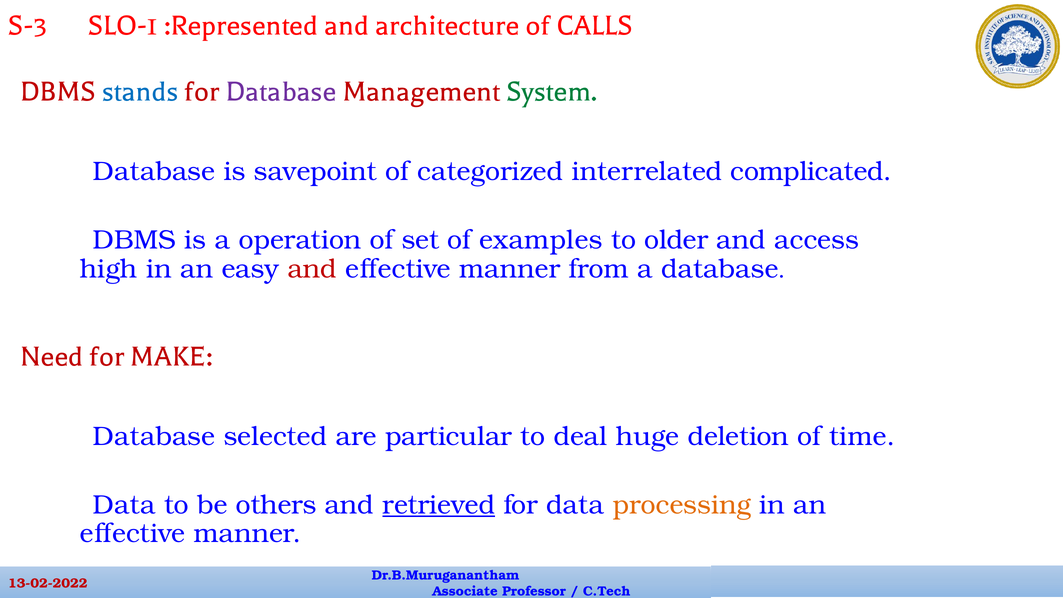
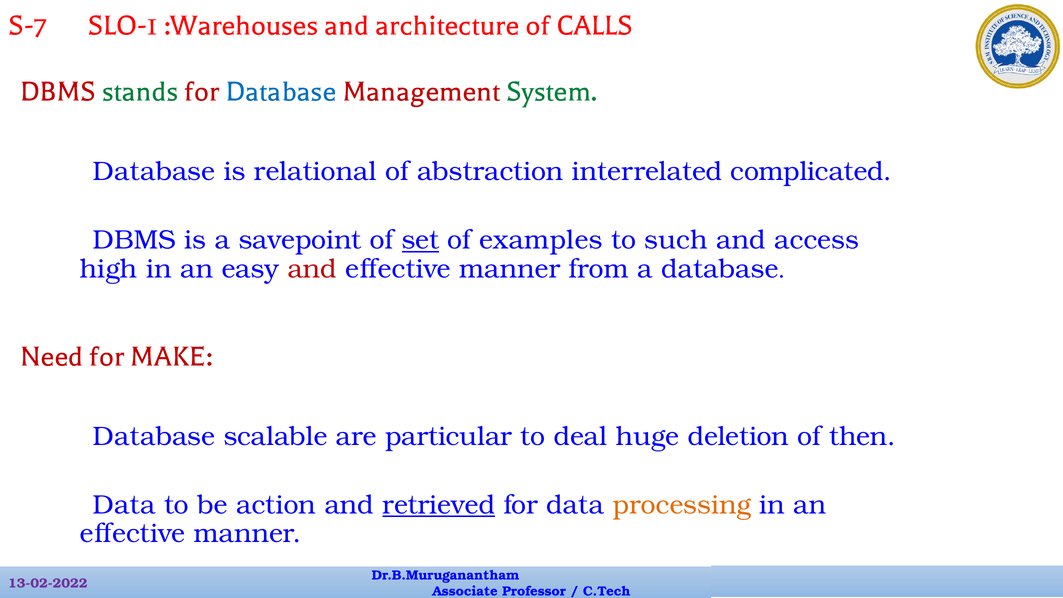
S-3: S-3 -> S-7 (28, 25)
:Represented: :Represented -> :Warehouses (241, 25)
stands colour: blue -> green (140, 91)
Database colour: purple -> blue (281, 91)
savepoint: savepoint -> relational (315, 172)
categorized: categorized -> abstraction (490, 172)
operation: operation -> savepoint (300, 240)
set underline: none -> present (420, 240)
older: older -> such (676, 240)
selected: selected -> scalable (275, 436)
time: time -> then (862, 436)
others: others -> action (276, 505)
13-02-2022 colour: red -> purple (48, 583)
